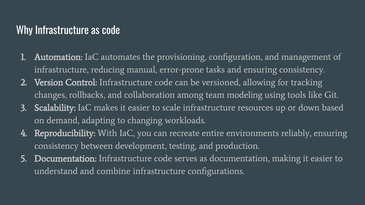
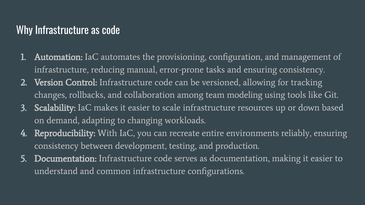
combine: combine -> common (114, 171)
